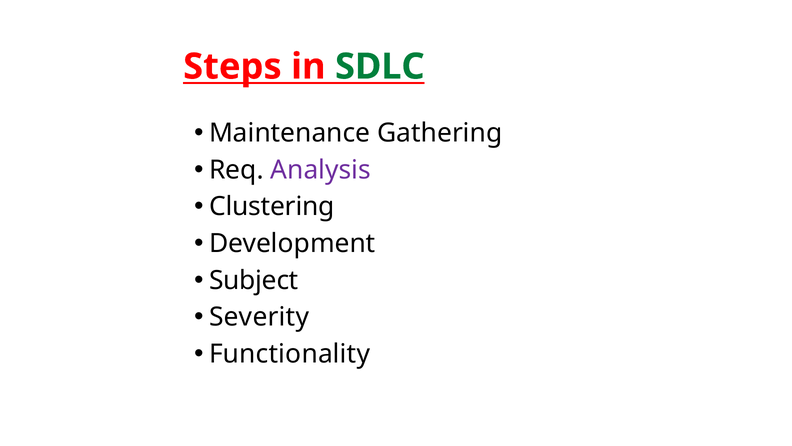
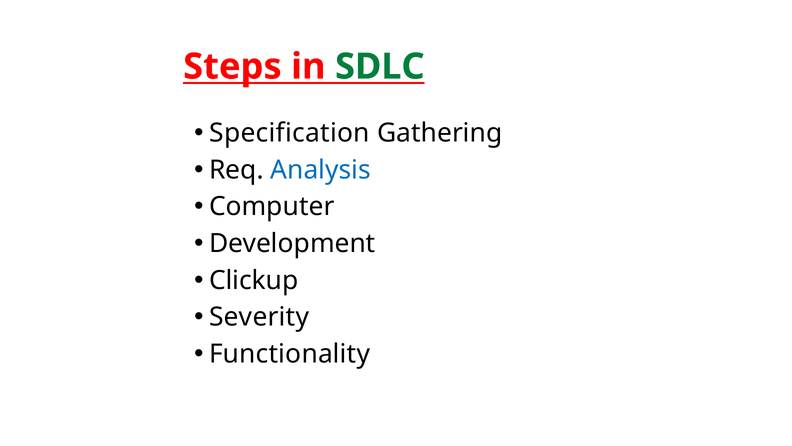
Maintenance: Maintenance -> Specification (290, 133)
Analysis colour: purple -> blue (321, 170)
Clustering: Clustering -> Computer (272, 206)
Subject: Subject -> Clickup (254, 280)
